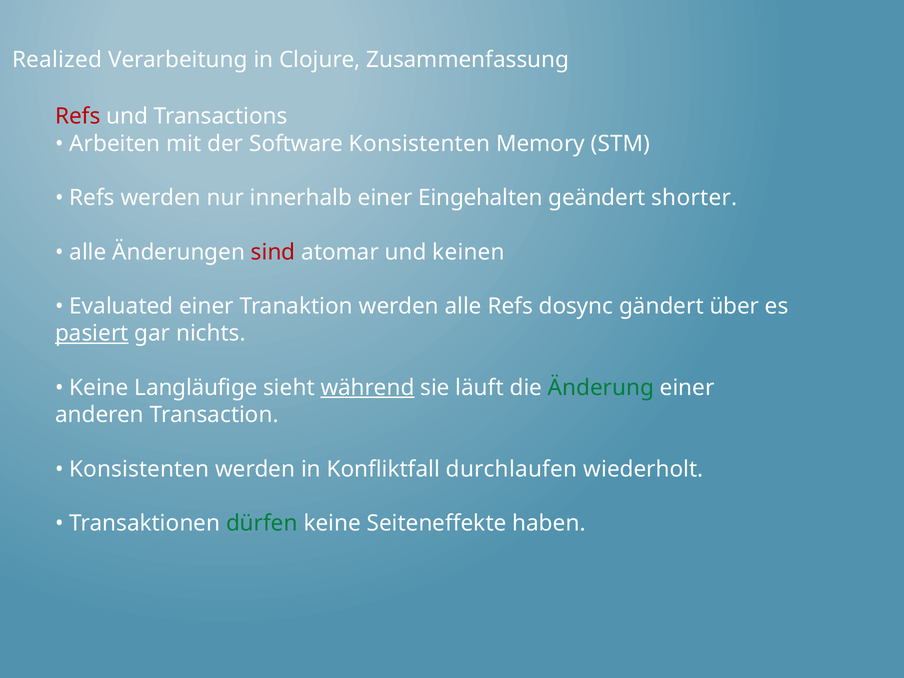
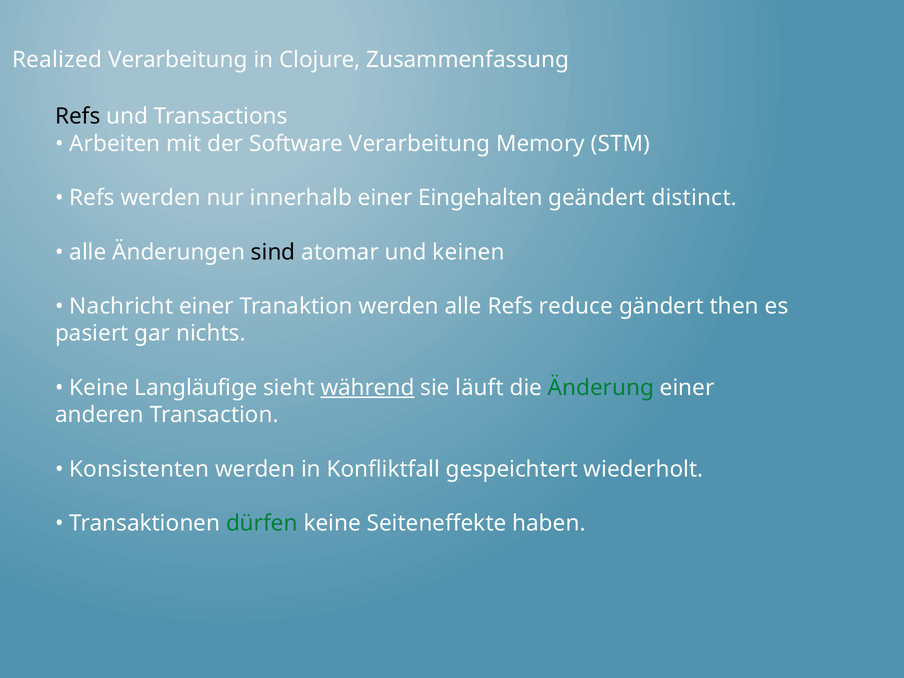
Refs colour: red -> black (78, 117)
Software Konsistenten: Konsistenten -> Verarbeitung (420, 144)
shorter: shorter -> distinct (694, 198)
sind colour: red -> black (273, 252)
Evaluated: Evaluated -> Nachricht (121, 306)
dosync: dosync -> reduce (576, 306)
über: über -> then (734, 306)
pasiert underline: present -> none (92, 333)
durchlaufen: durchlaufen -> gespeichtert (512, 469)
